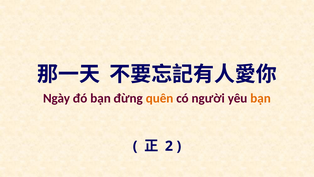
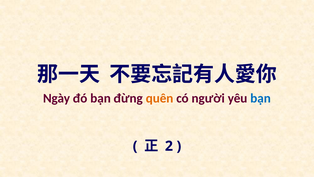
bạn colour: orange -> blue (261, 98)
